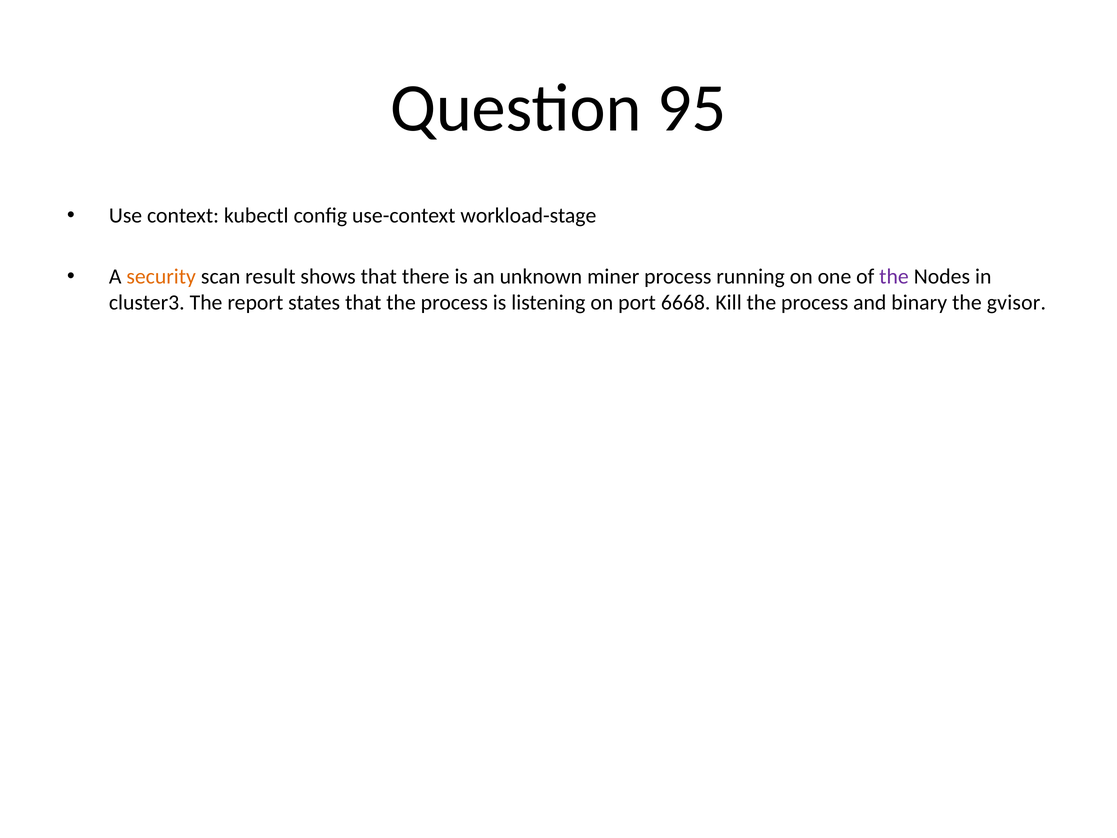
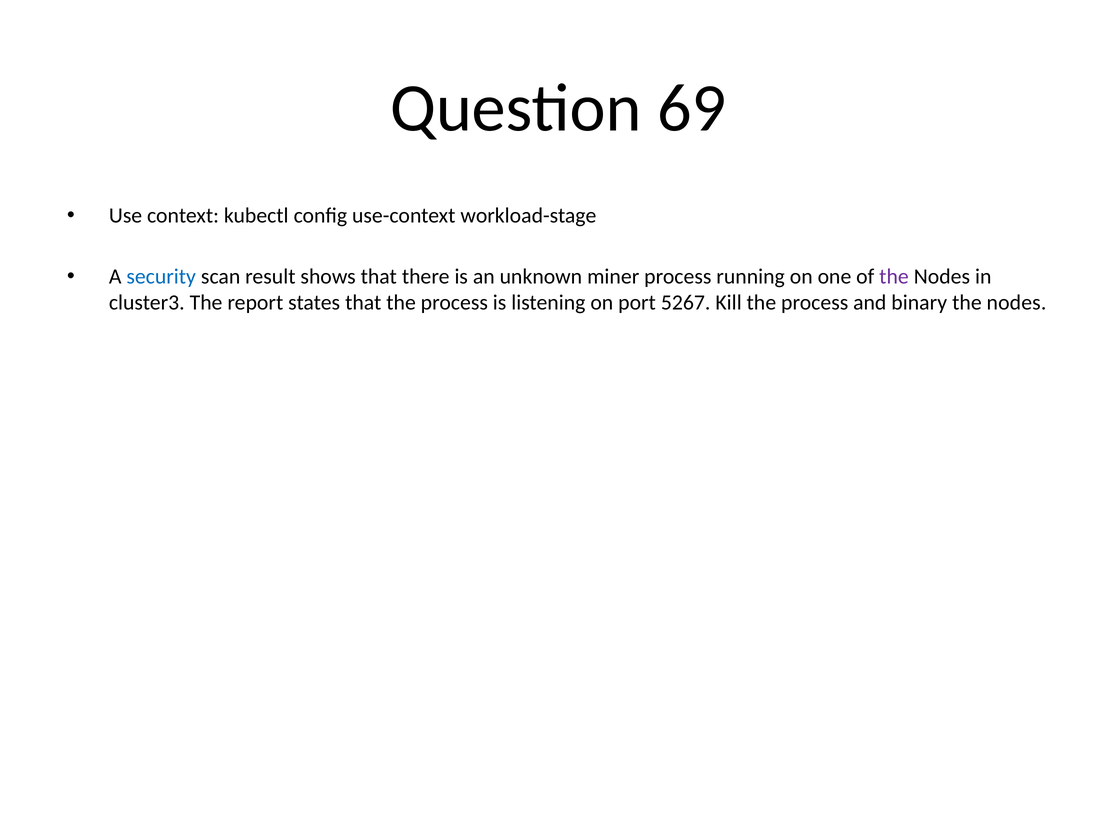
95: 95 -> 69 (692, 108)
security colour: orange -> blue (161, 276)
6668: 6668 -> 5267 (686, 303)
gvisor: gvisor -> nodes (1016, 303)
